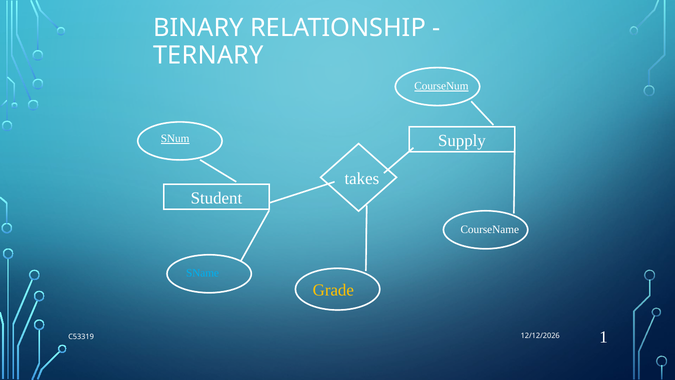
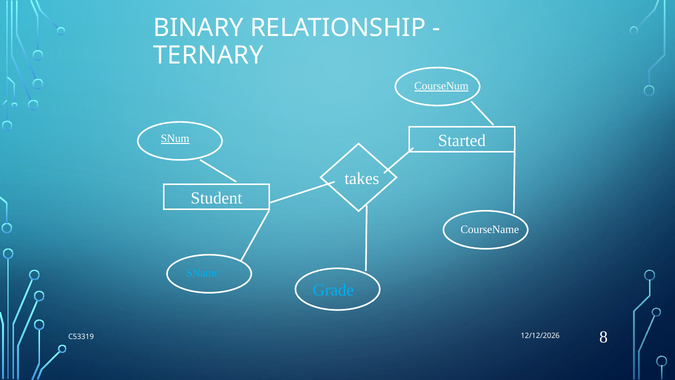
Supply: Supply -> Started (462, 140)
Grade colour: yellow -> light blue (333, 290)
1: 1 -> 8 (604, 337)
